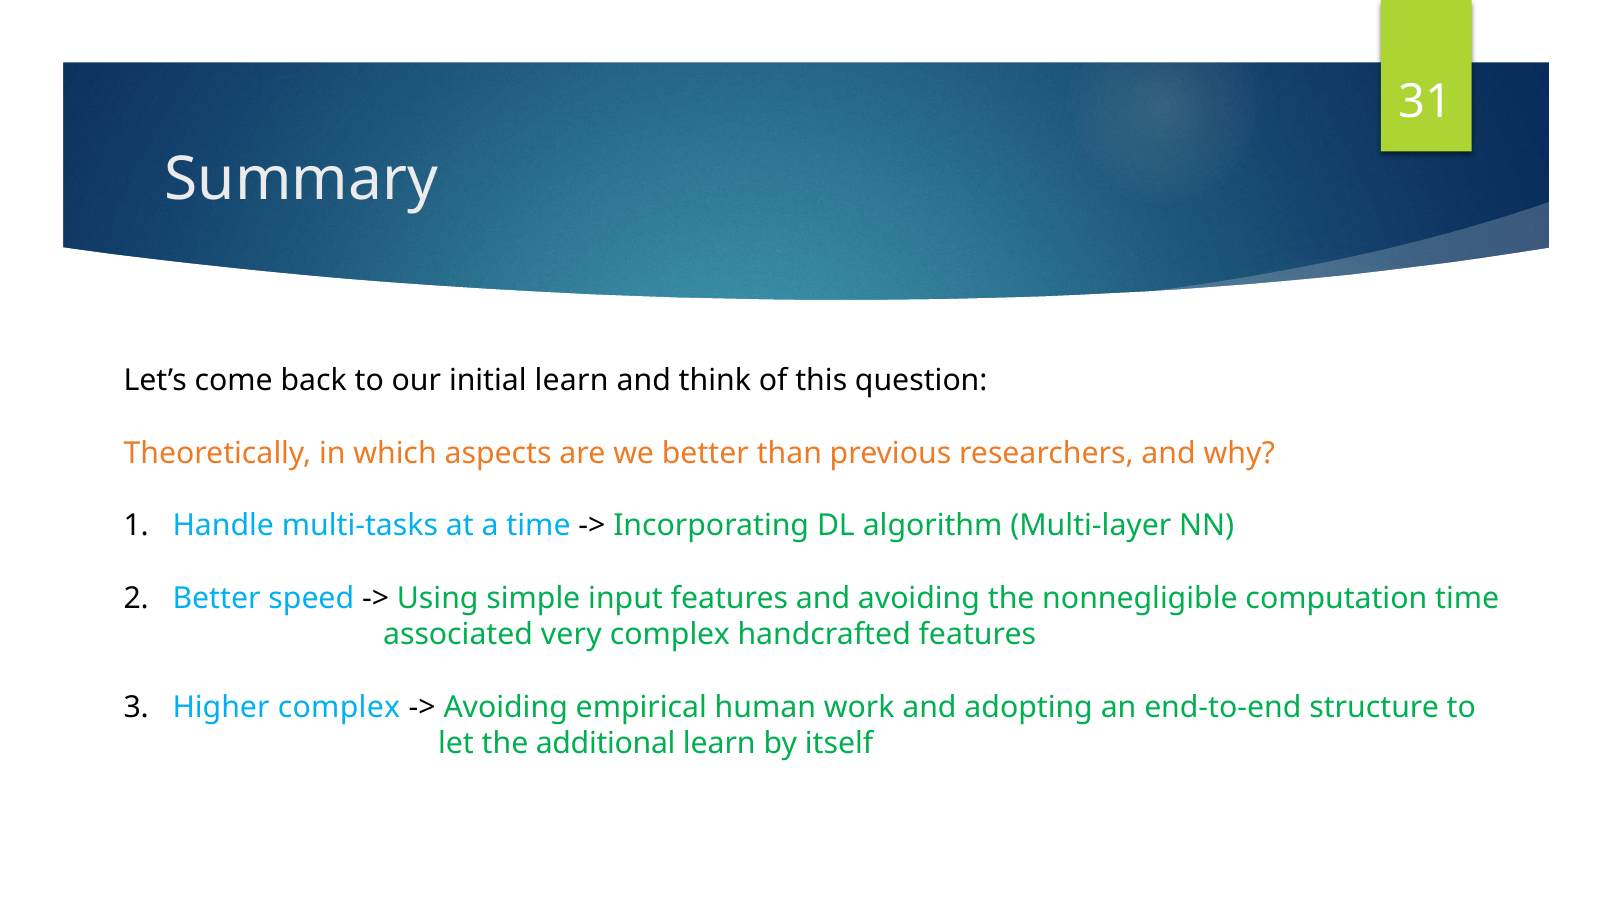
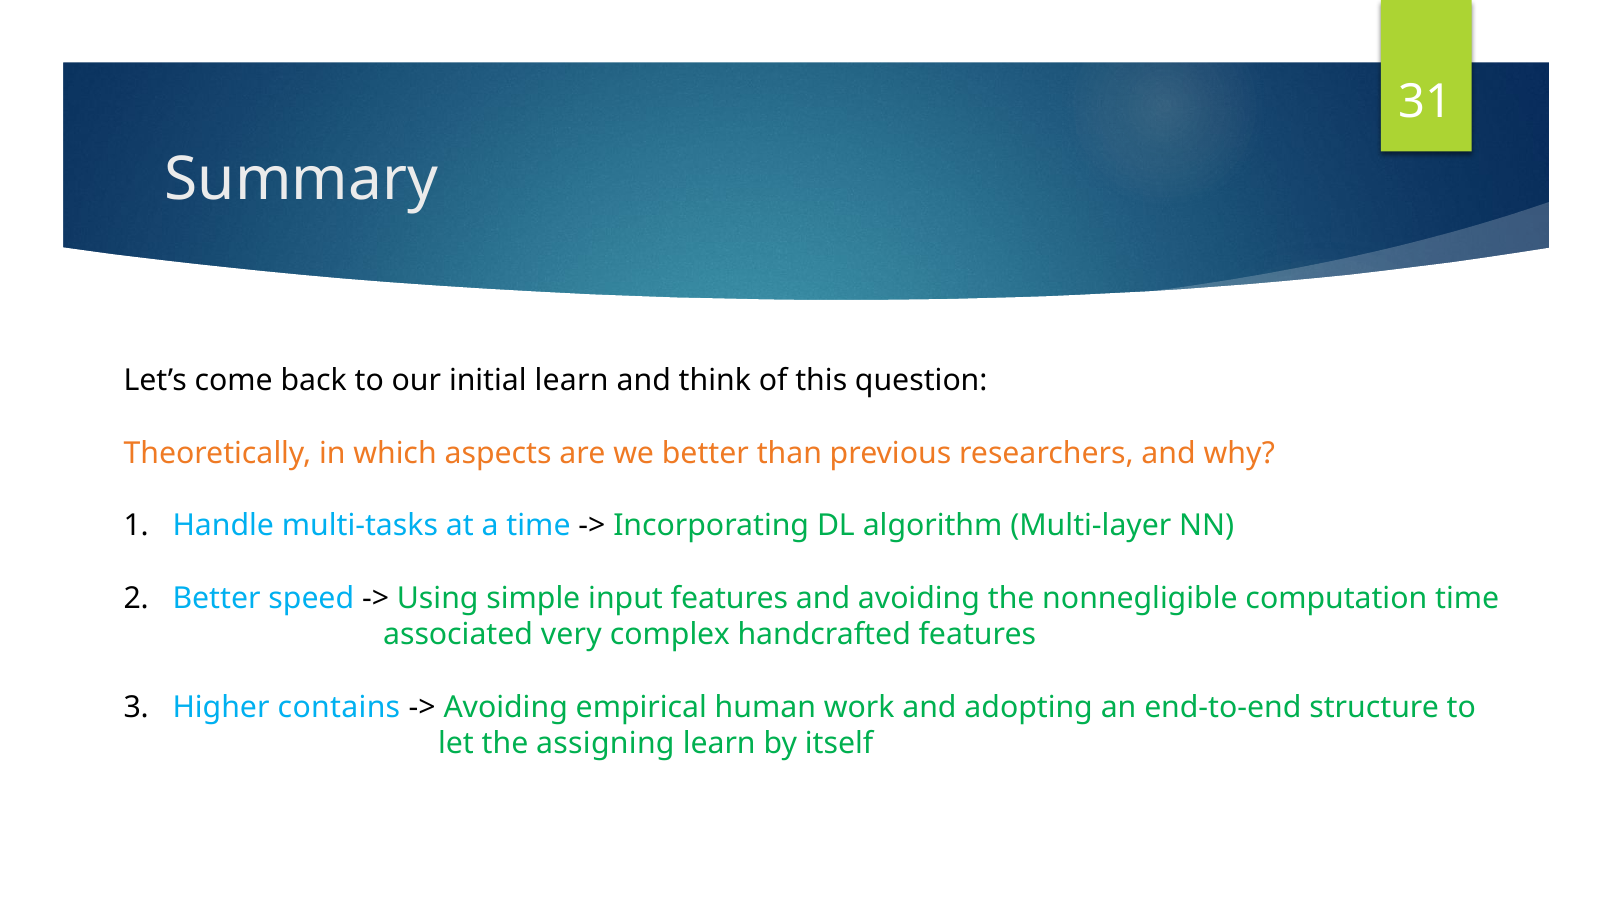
Higher complex: complex -> contains (339, 707)
additional: additional -> assigning (605, 743)
